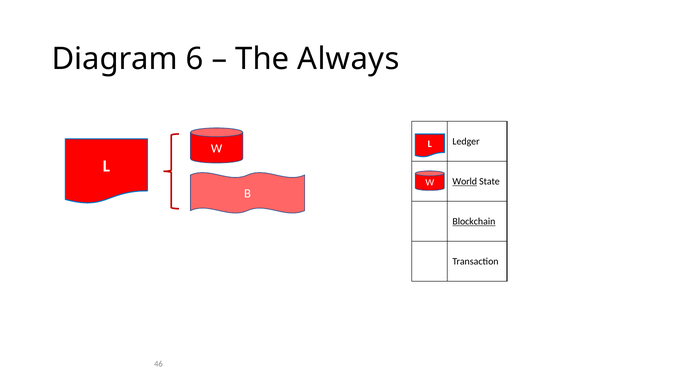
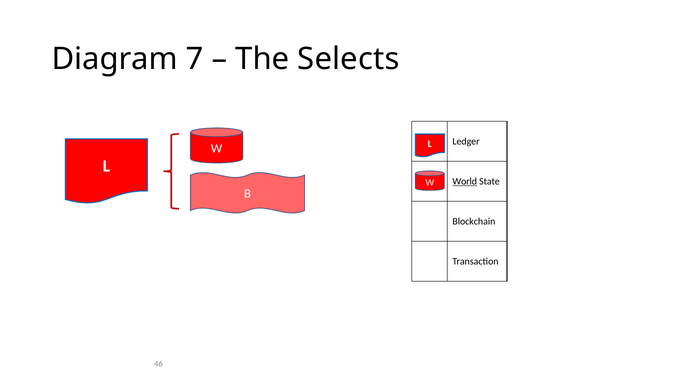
6: 6 -> 7 (194, 59)
Always: Always -> Selects (348, 59)
Blockchain underline: present -> none (474, 222)
